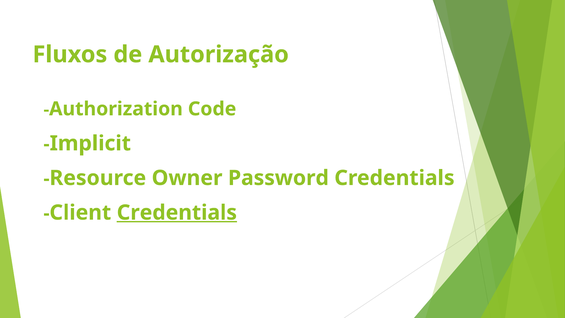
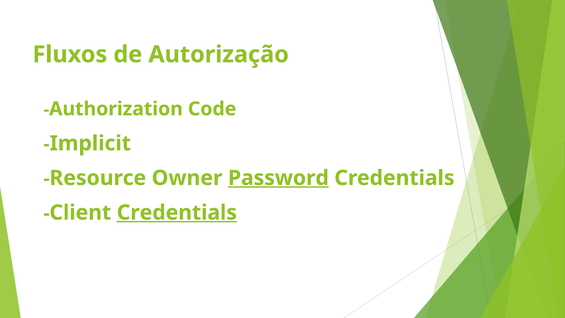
Password underline: none -> present (278, 178)
